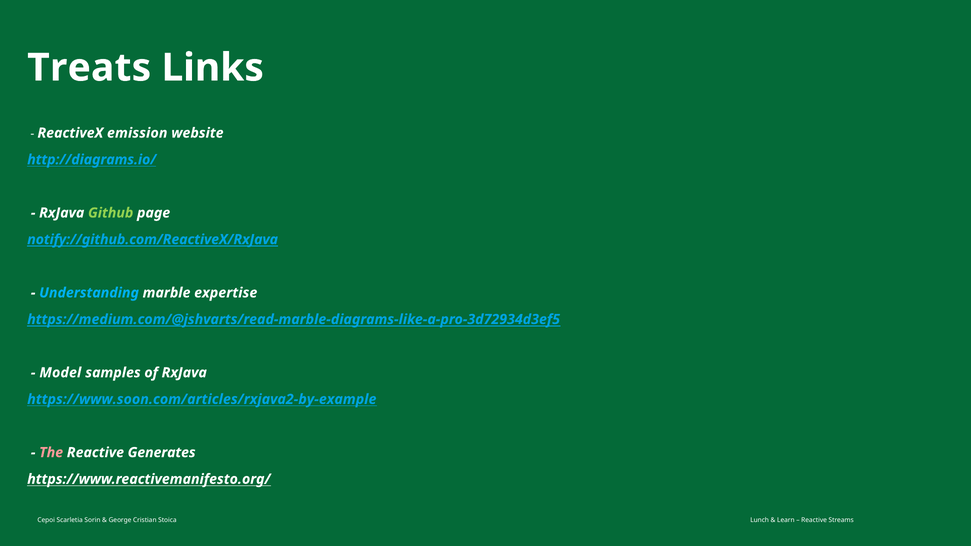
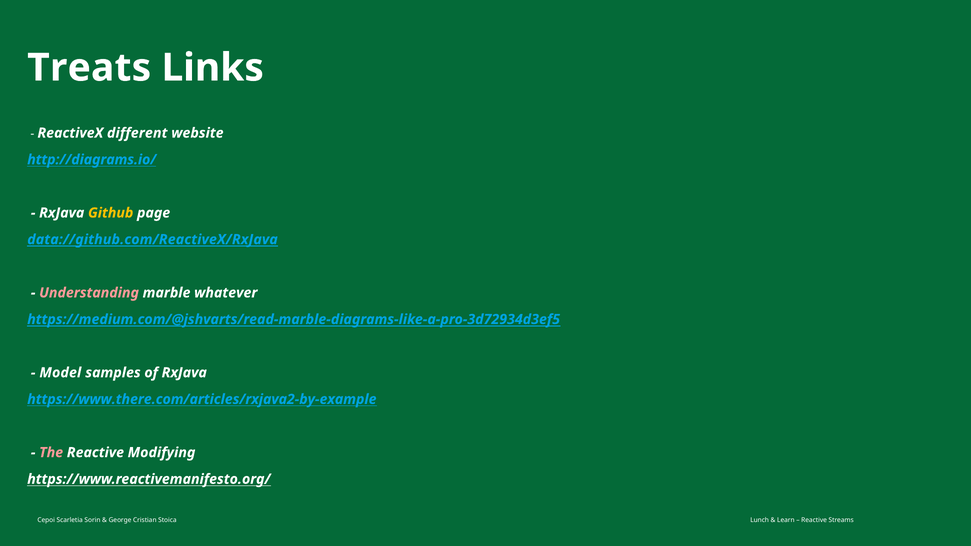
emission: emission -> different (137, 133)
Github colour: light green -> yellow (111, 213)
notify://github.com/ReactiveX/RxJava: notify://github.com/ReactiveX/RxJava -> data://github.com/ReactiveX/RxJava (152, 240)
Understanding colour: light blue -> pink (89, 293)
expertise: expertise -> whatever (226, 293)
https://www.soon.com/articles/rxjava2-by-example: https://www.soon.com/articles/rxjava2-by-example -> https://www.there.com/articles/rxjava2-by-example (202, 399)
Generates: Generates -> Modifying (162, 453)
